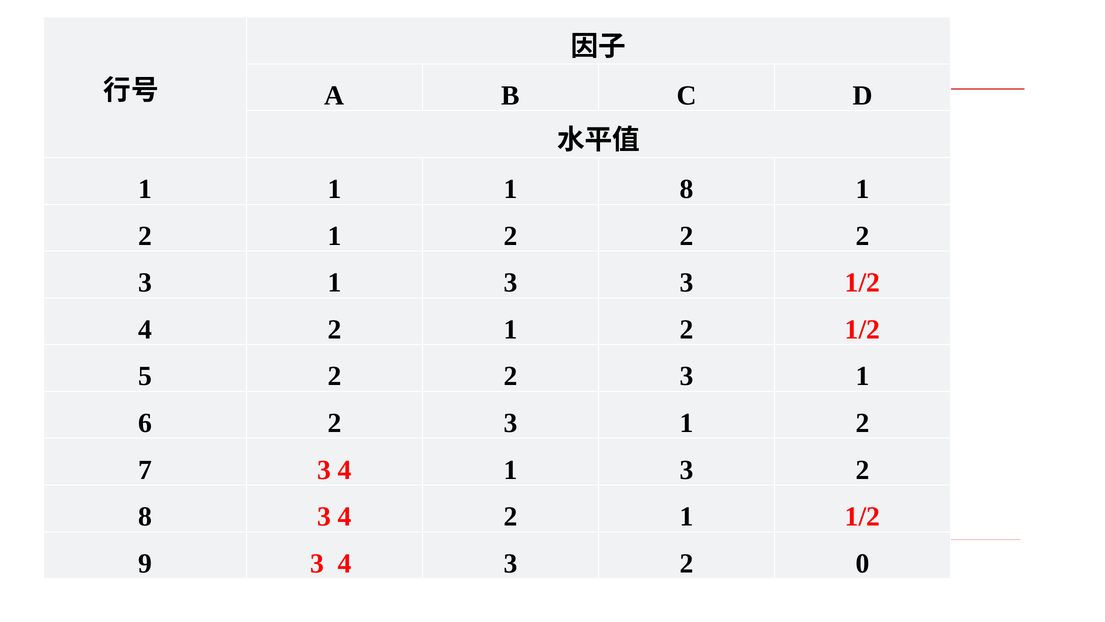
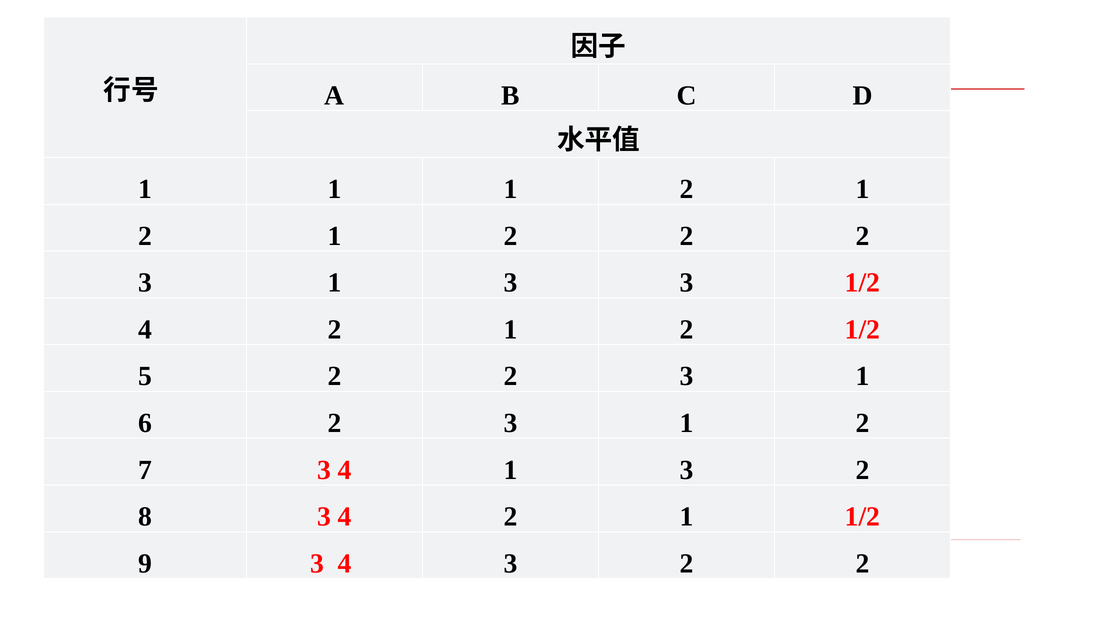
1 1 8: 8 -> 2 (686, 189)
3 2 0: 0 -> 2 (863, 563)
